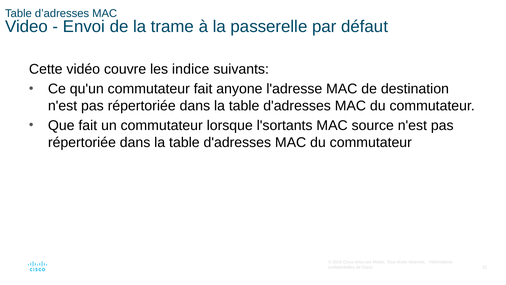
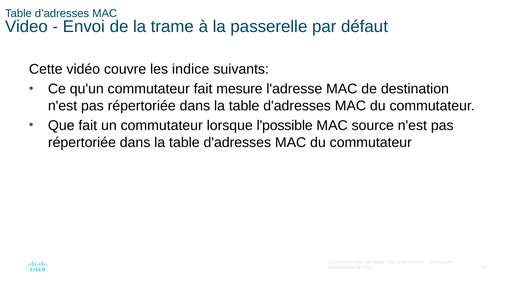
anyone: anyone -> mesure (239, 89)
l'sortants: l'sortants -> l'possible (285, 125)
